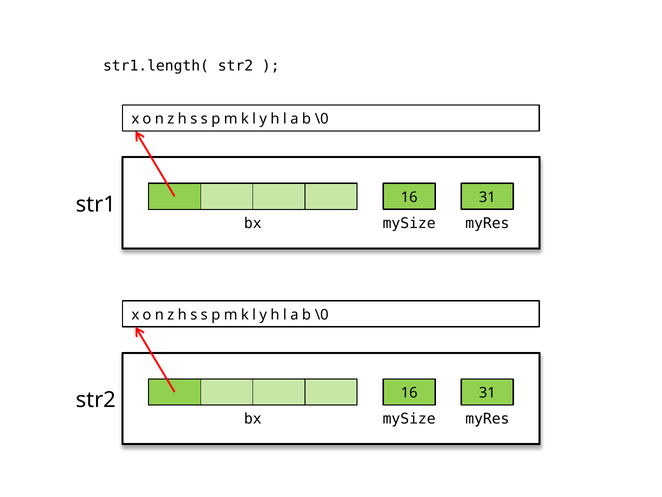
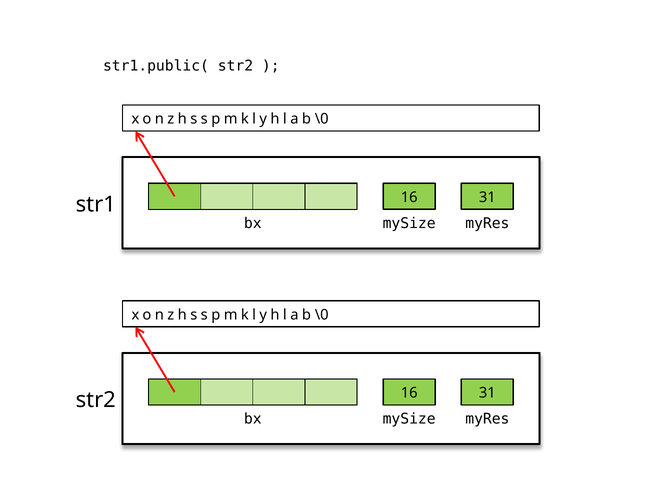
str1.length(: str1.length( -> str1.public( (156, 66)
